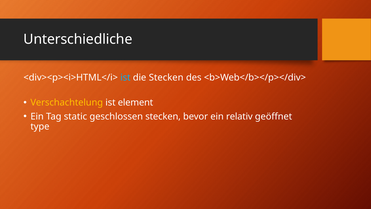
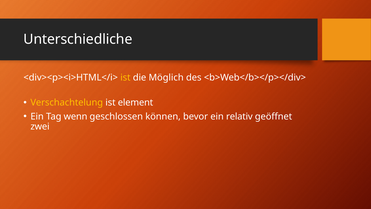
ist colour: light blue -> yellow (125, 77)
die Stecken: Stecken -> Möglich (166, 77)
static: static -> wenn (76, 116)
geschlossen stecken: stecken -> können (163, 116)
type: type -> zwei (40, 126)
